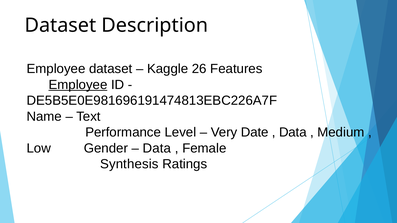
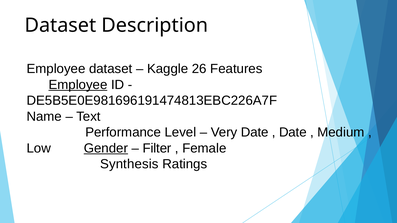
Data: Data -> Date (293, 133)
Gender underline: none -> present (106, 148)
Data: Data -> Filter (157, 148)
